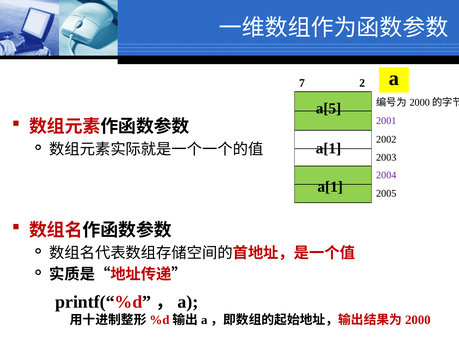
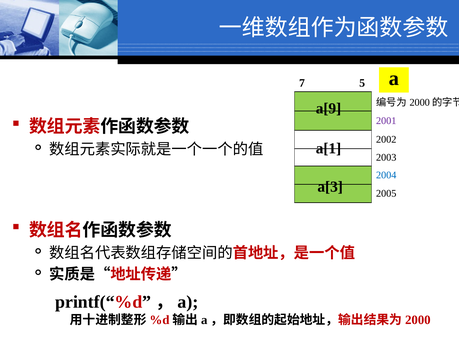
2: 2 -> 5 (362, 83)
a[5: a[5 -> a[9 (328, 109)
2004 colour: purple -> blue (386, 175)
a[1: a[1 -> a[3 (330, 187)
